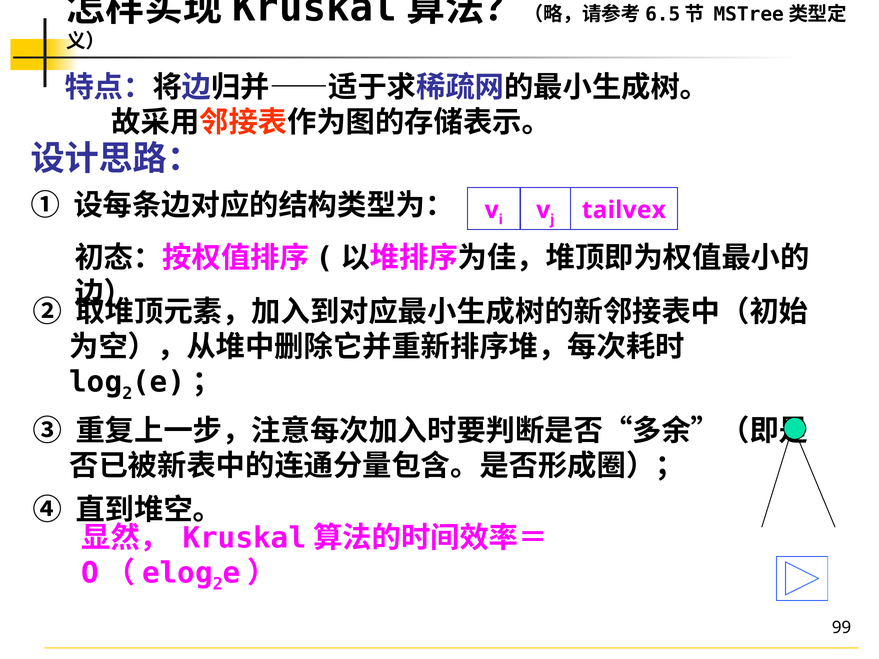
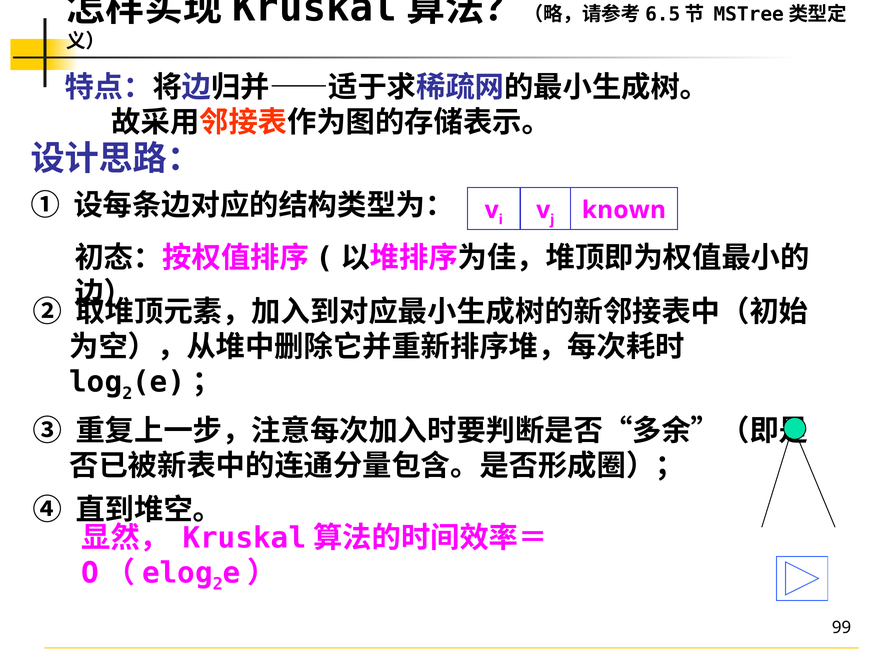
tailvex: tailvex -> known (624, 210)
